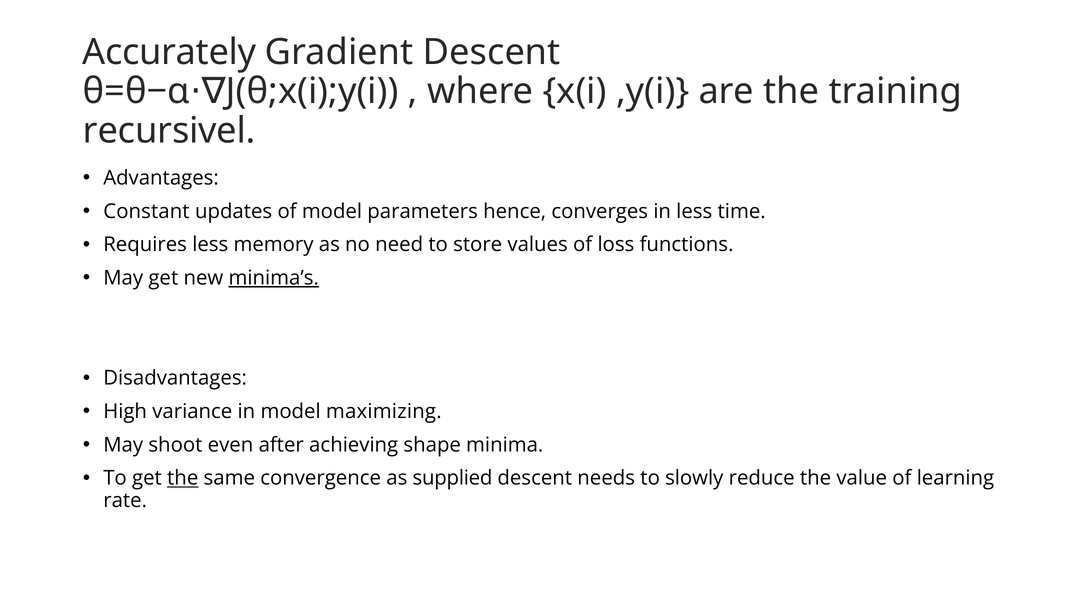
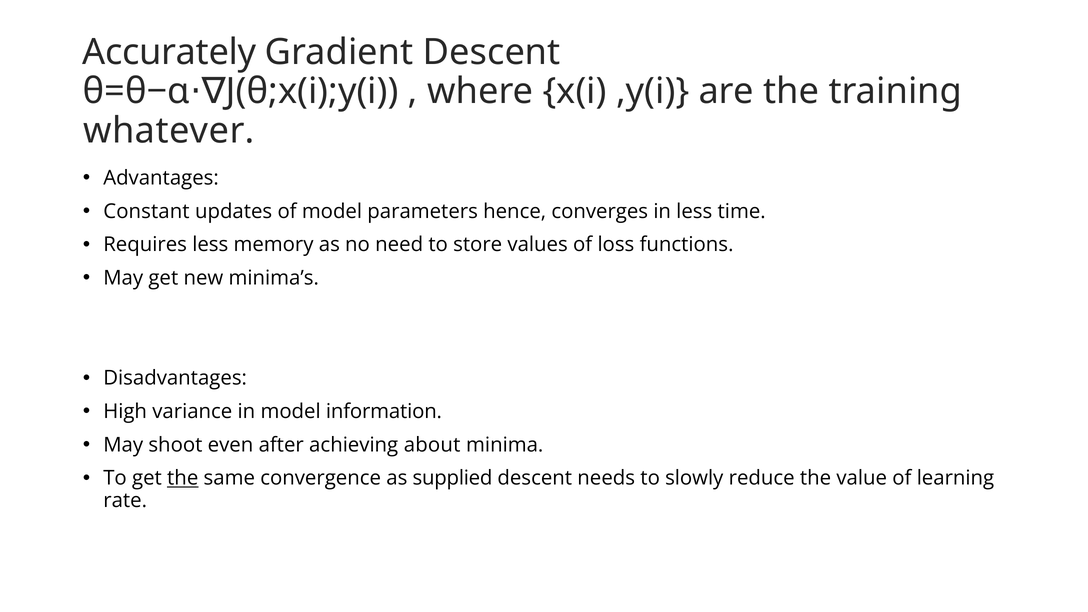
recursivel: recursivel -> whatever (169, 131)
minima’s underline: present -> none (274, 278)
maximizing: maximizing -> information (384, 411)
shape: shape -> about (432, 445)
